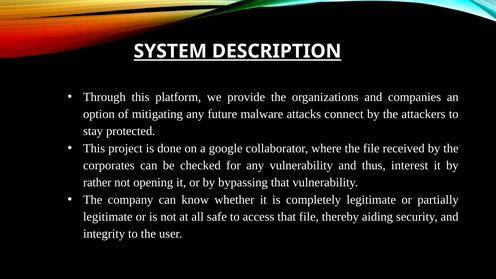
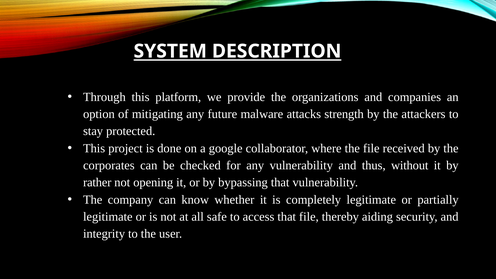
connect: connect -> strength (344, 114)
interest: interest -> without (410, 165)
